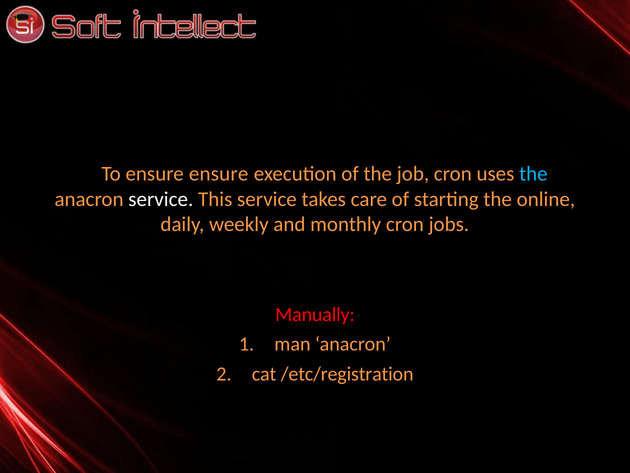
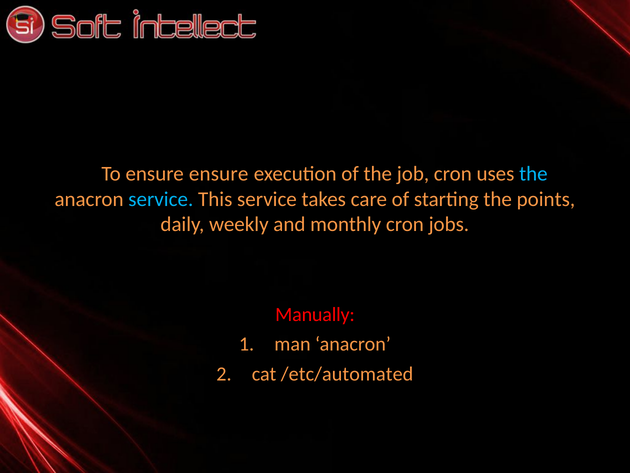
service colour: white -> light blue (161, 199)
online: online -> points (546, 199)
/etc/registration: /etc/registration -> /etc/automated (347, 374)
